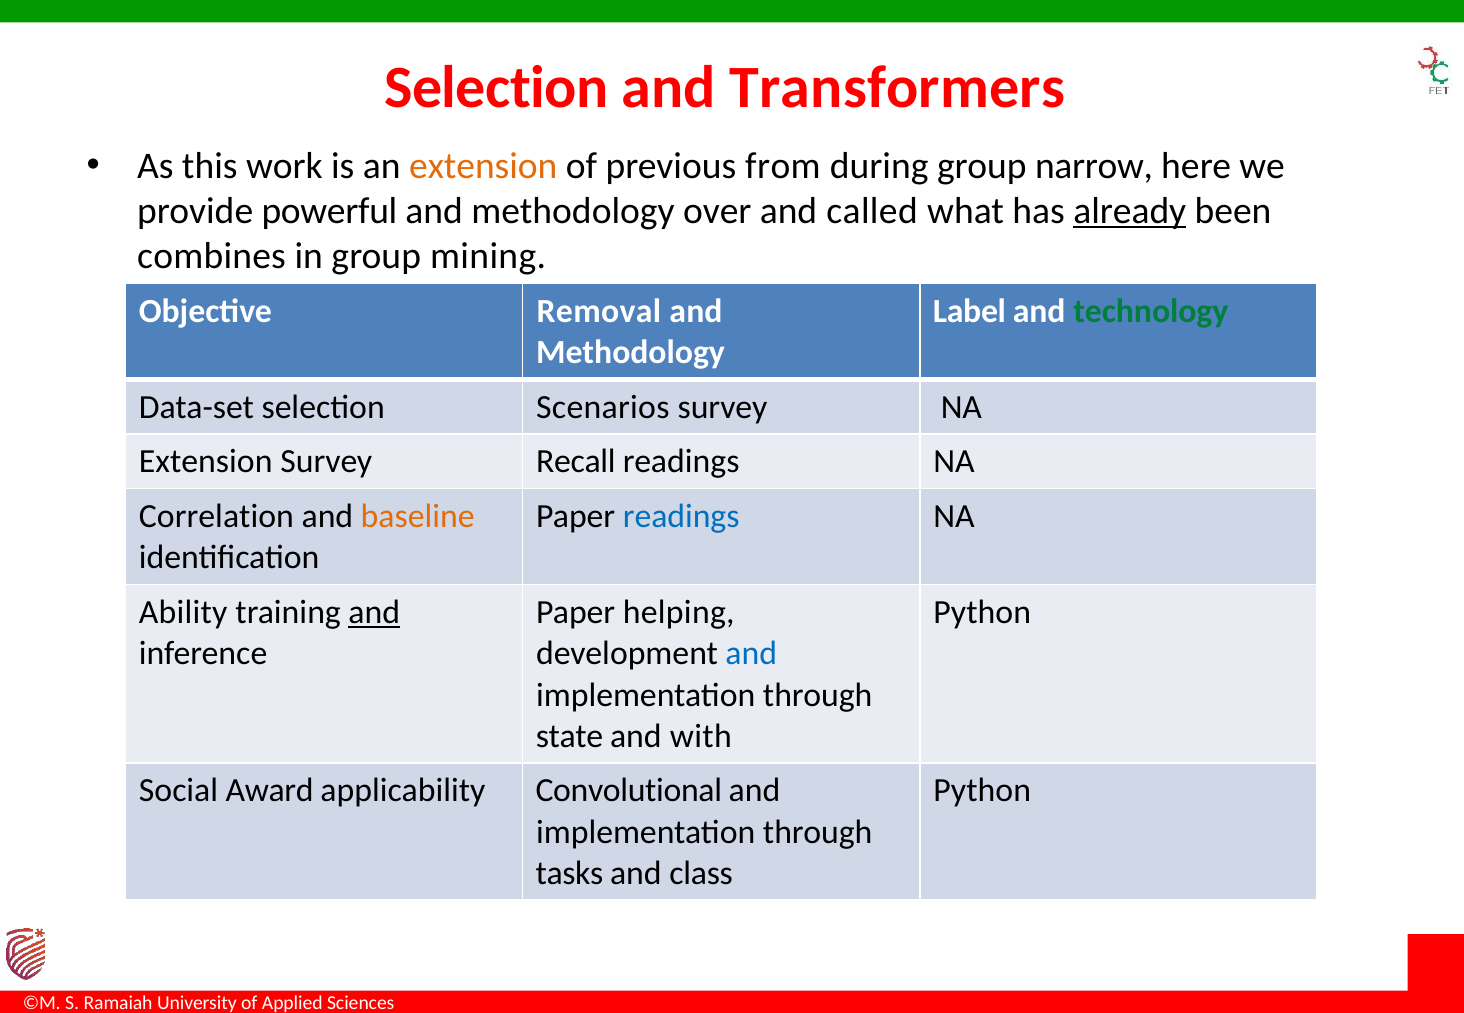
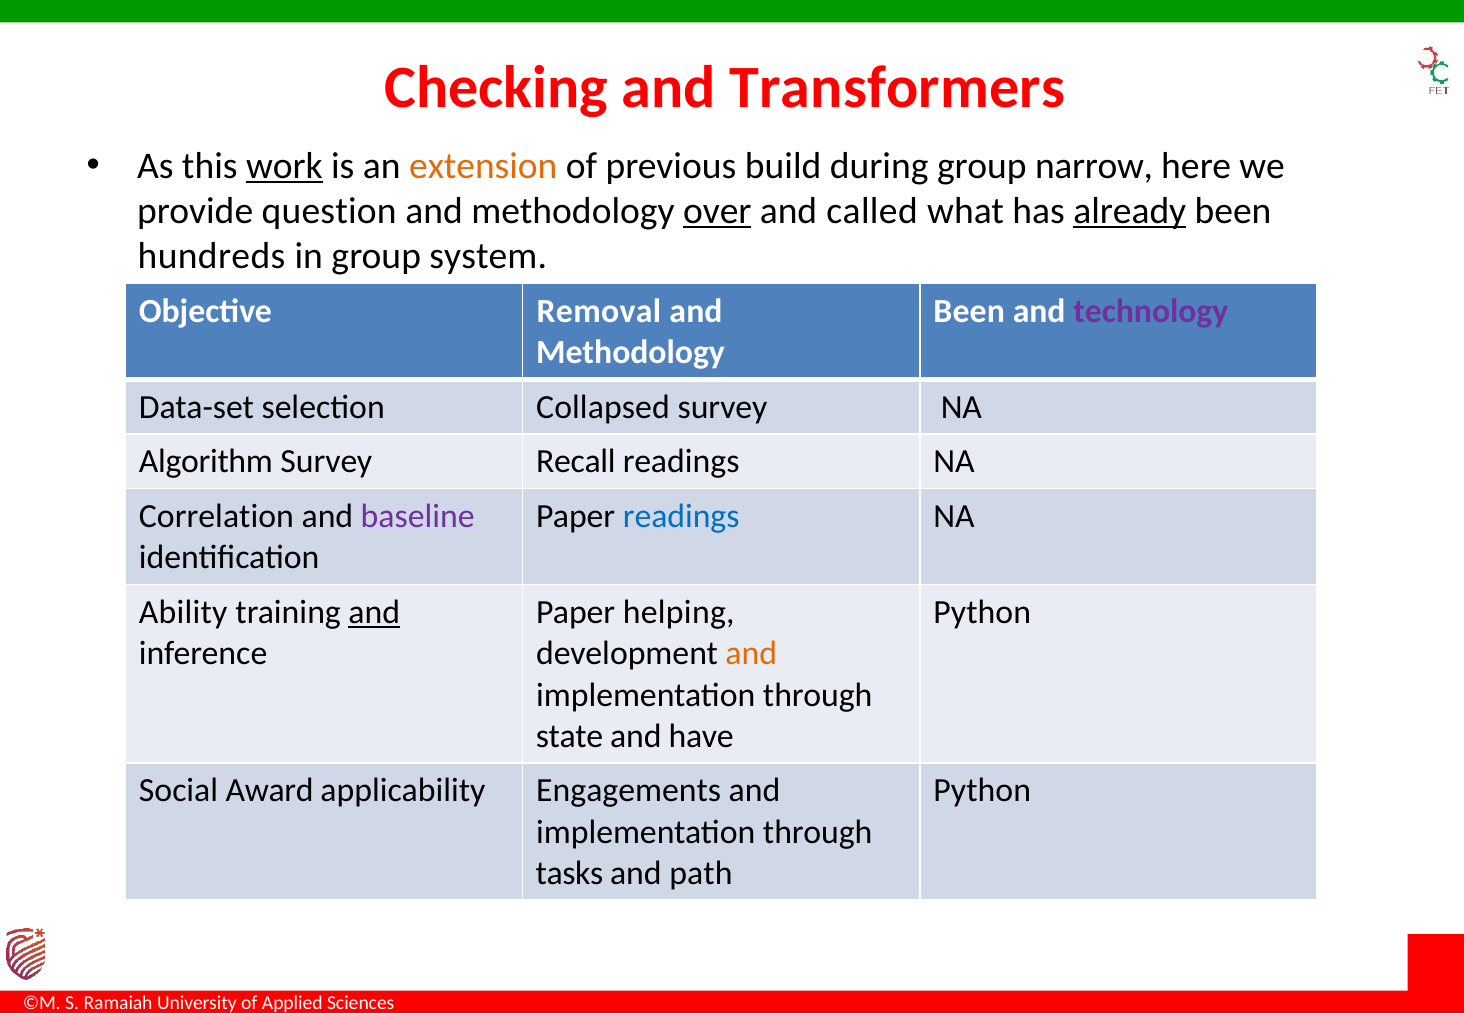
Selection: Selection -> Checking (496, 87)
work underline: none -> present (284, 166)
from: from -> build (783, 166)
powerful: powerful -> question (329, 211)
over underline: none -> present (717, 211)
combines: combines -> hundreds (211, 256)
mining: mining -> system (488, 256)
Label: Label -> Been (969, 311)
technology colour: green -> purple (1151, 311)
Scenarios: Scenarios -> Collapsed (603, 407)
Extension: Extension -> Algorithm (206, 462)
baseline colour: orange -> purple (418, 517)
and colour: blue -> orange (751, 654)
with: with -> have (701, 736)
Convolutional: Convolutional -> Engagements (629, 791)
class: class -> path (701, 874)
